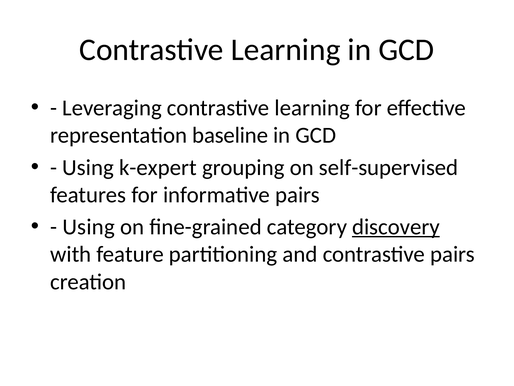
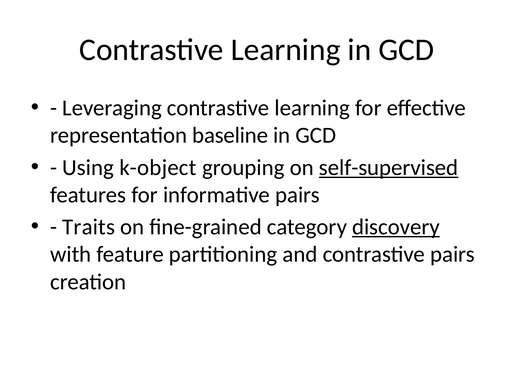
k-expert: k-expert -> k-object (158, 167)
self-supervised underline: none -> present (389, 167)
Using: Using -> Traits (89, 227)
